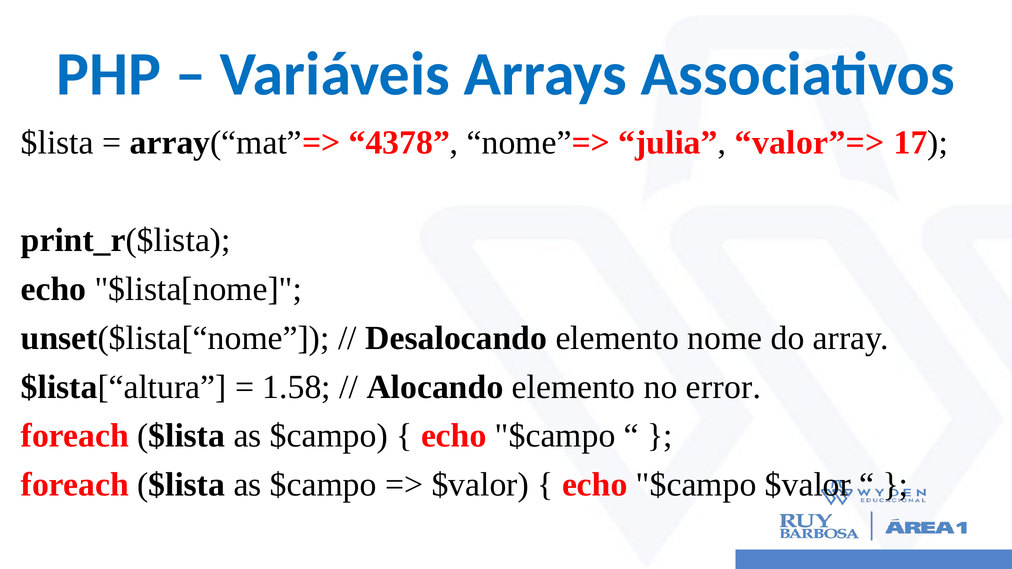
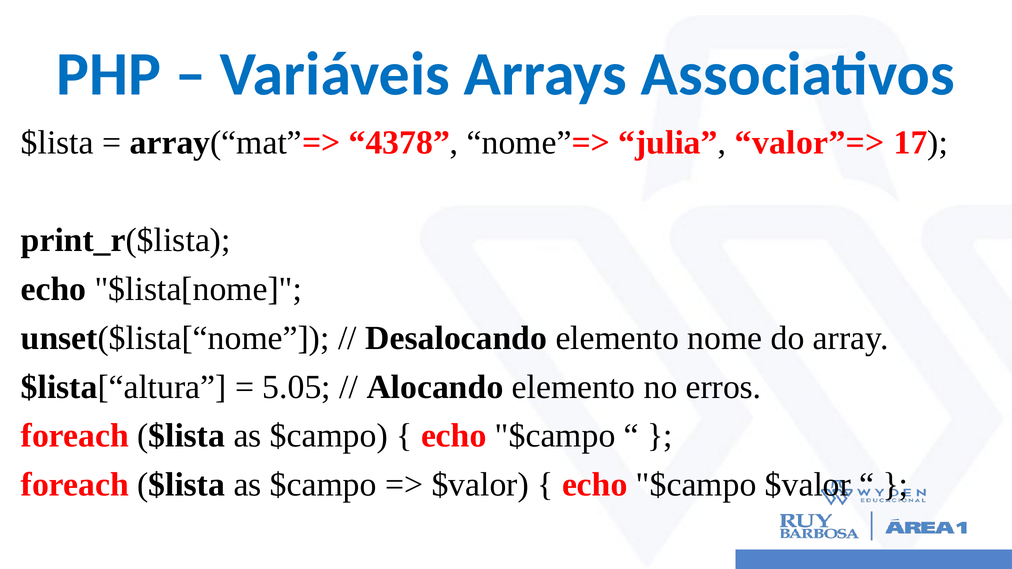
1.58: 1.58 -> 5.05 (297, 387)
error: error -> erros (724, 387)
